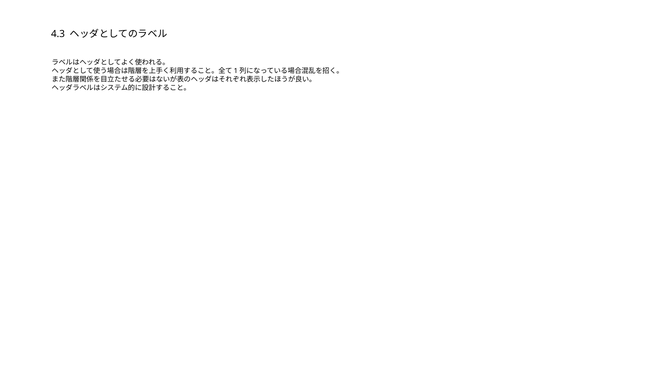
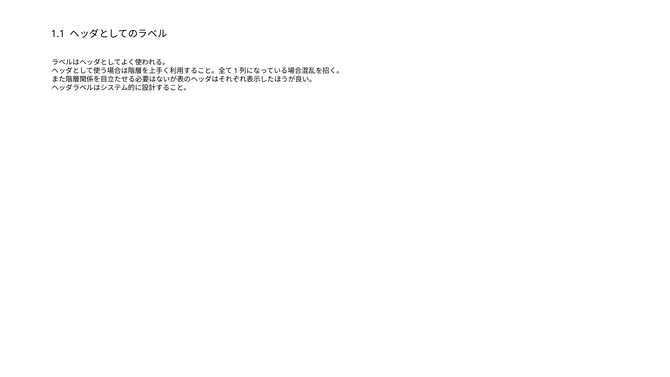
4.3: 4.3 -> 1.1 (58, 34)
